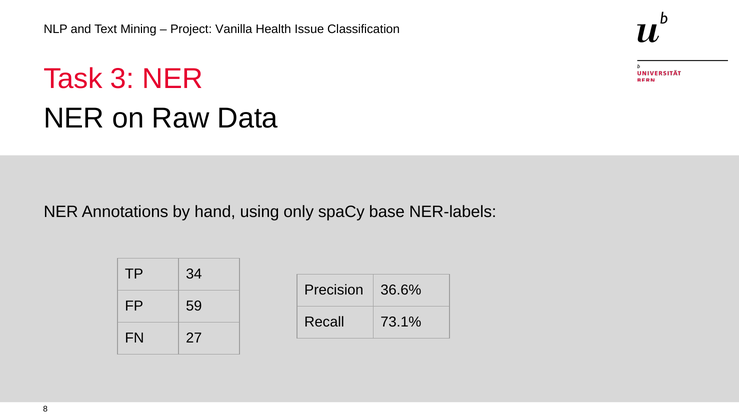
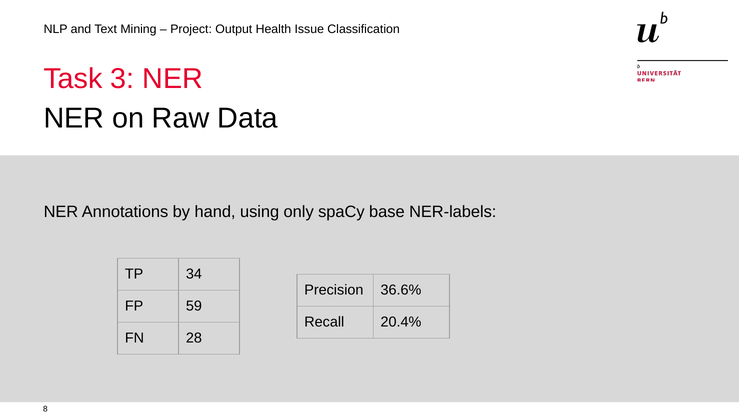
Vanilla: Vanilla -> Output (234, 29)
73.1%: 73.1% -> 20.4% (401, 322)
27: 27 -> 28 (194, 338)
